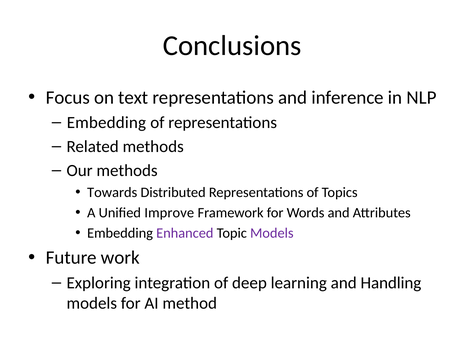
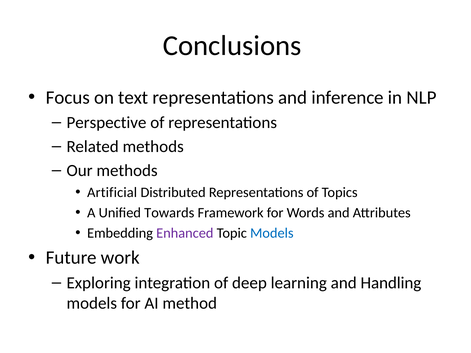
Embedding: Embedding -> Perspective (106, 123)
Towards: Towards -> Artificial (112, 193)
Improve: Improve -> Towards (169, 213)
Models colour: purple -> blue (272, 233)
